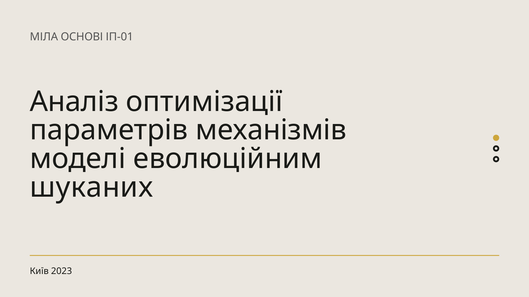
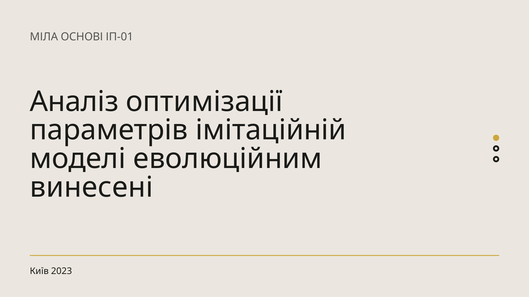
механізмів: механізмів -> імітаційній (271, 130)
шуканих: шуканих -> винесені (92, 188)
